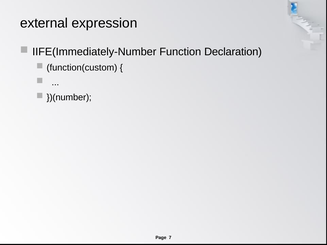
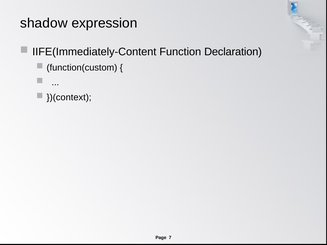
external: external -> shadow (44, 23)
IIFE(Immediately-Number: IIFE(Immediately-Number -> IIFE(Immediately-Content (94, 52)
})(number: })(number -> })(context (69, 97)
